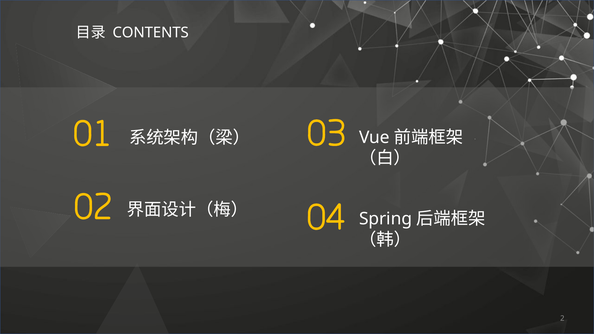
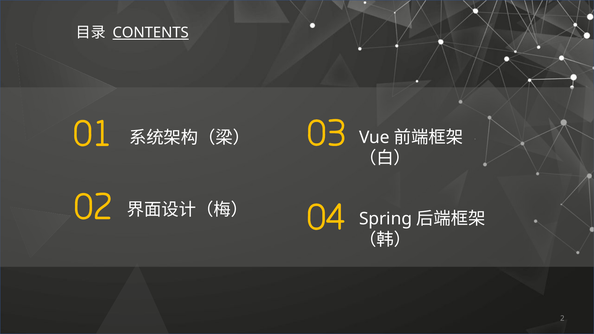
CONTENTS underline: none -> present (151, 33)
